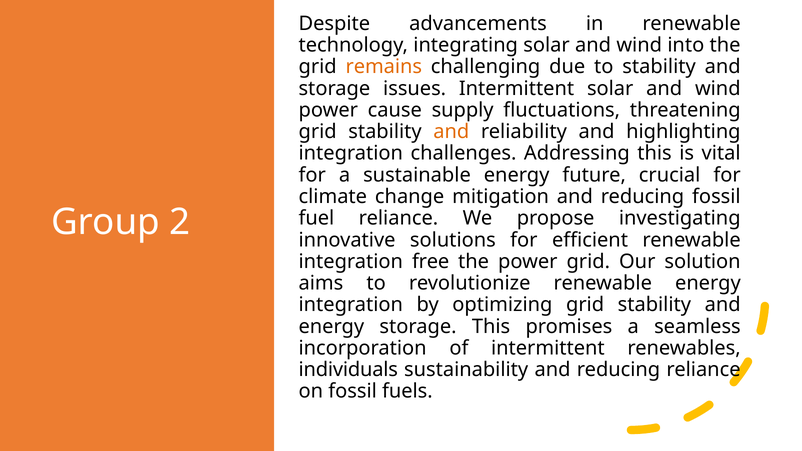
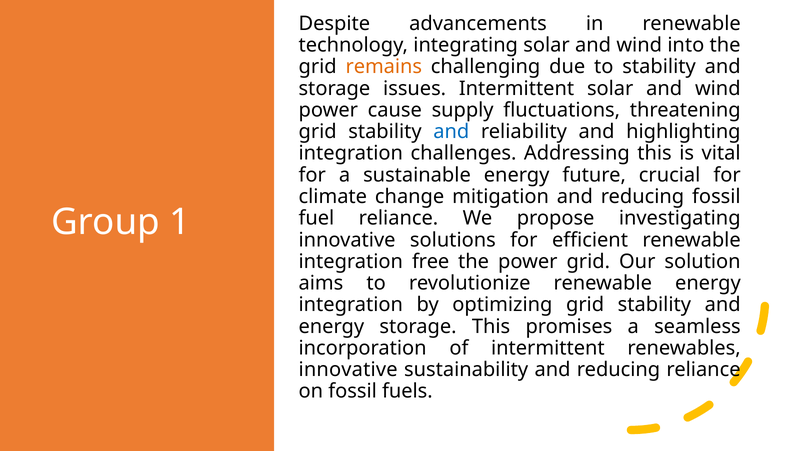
and colour: orange -> blue (451, 132)
2: 2 -> 1 (180, 222)
individuals: individuals -> innovative (348, 370)
